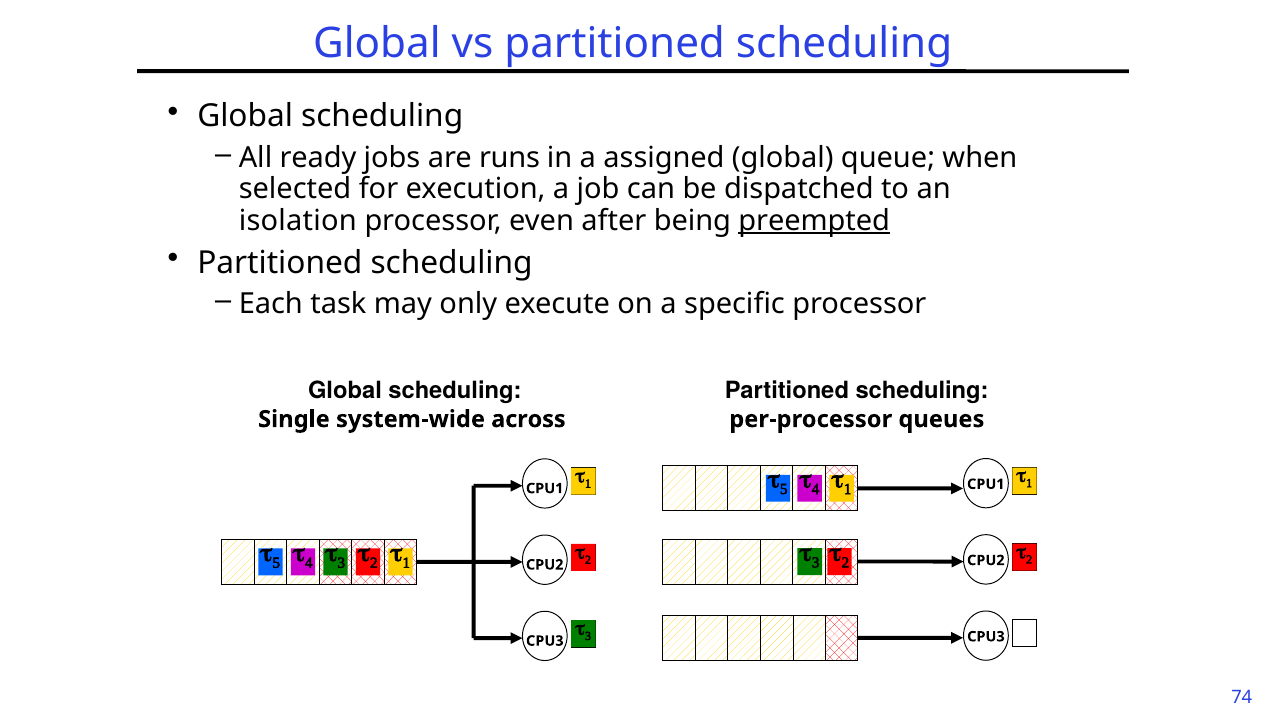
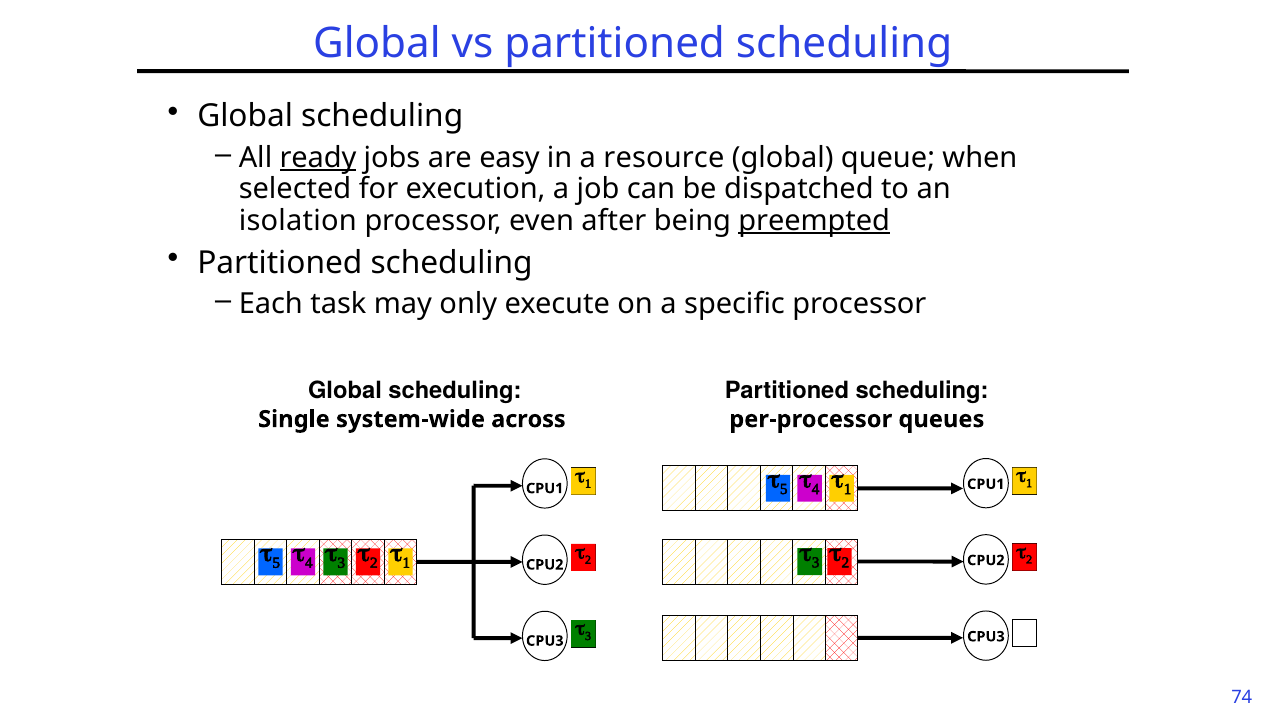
ready underline: none -> present (318, 158)
runs: runs -> easy (509, 158)
assigned: assigned -> resource (664, 158)
